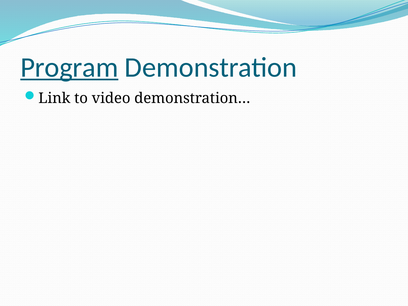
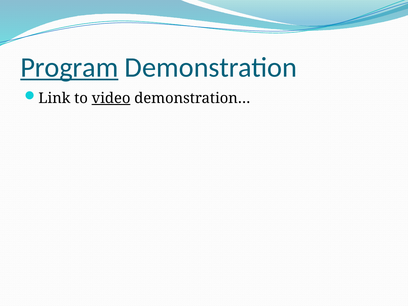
video underline: none -> present (111, 98)
